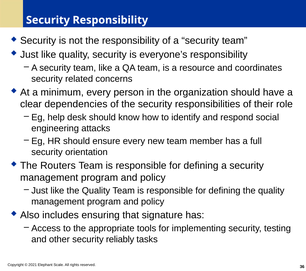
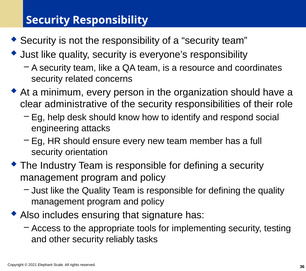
dependencies: dependencies -> administrative (76, 104)
Routers: Routers -> Industry (58, 166)
